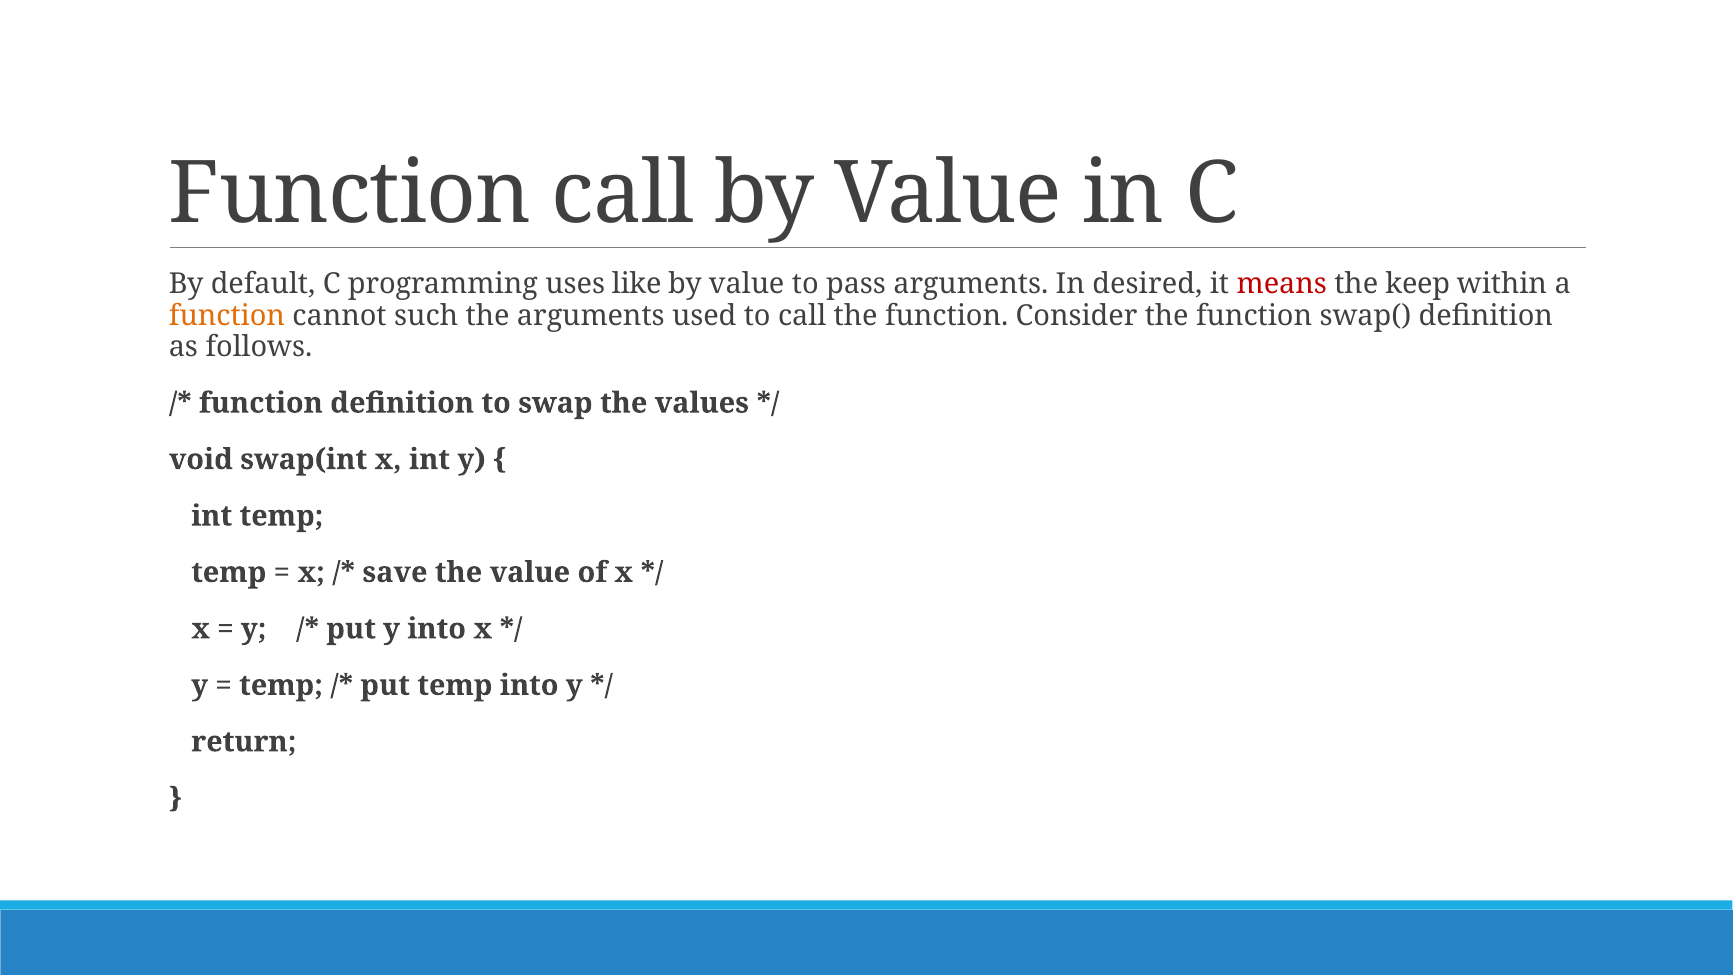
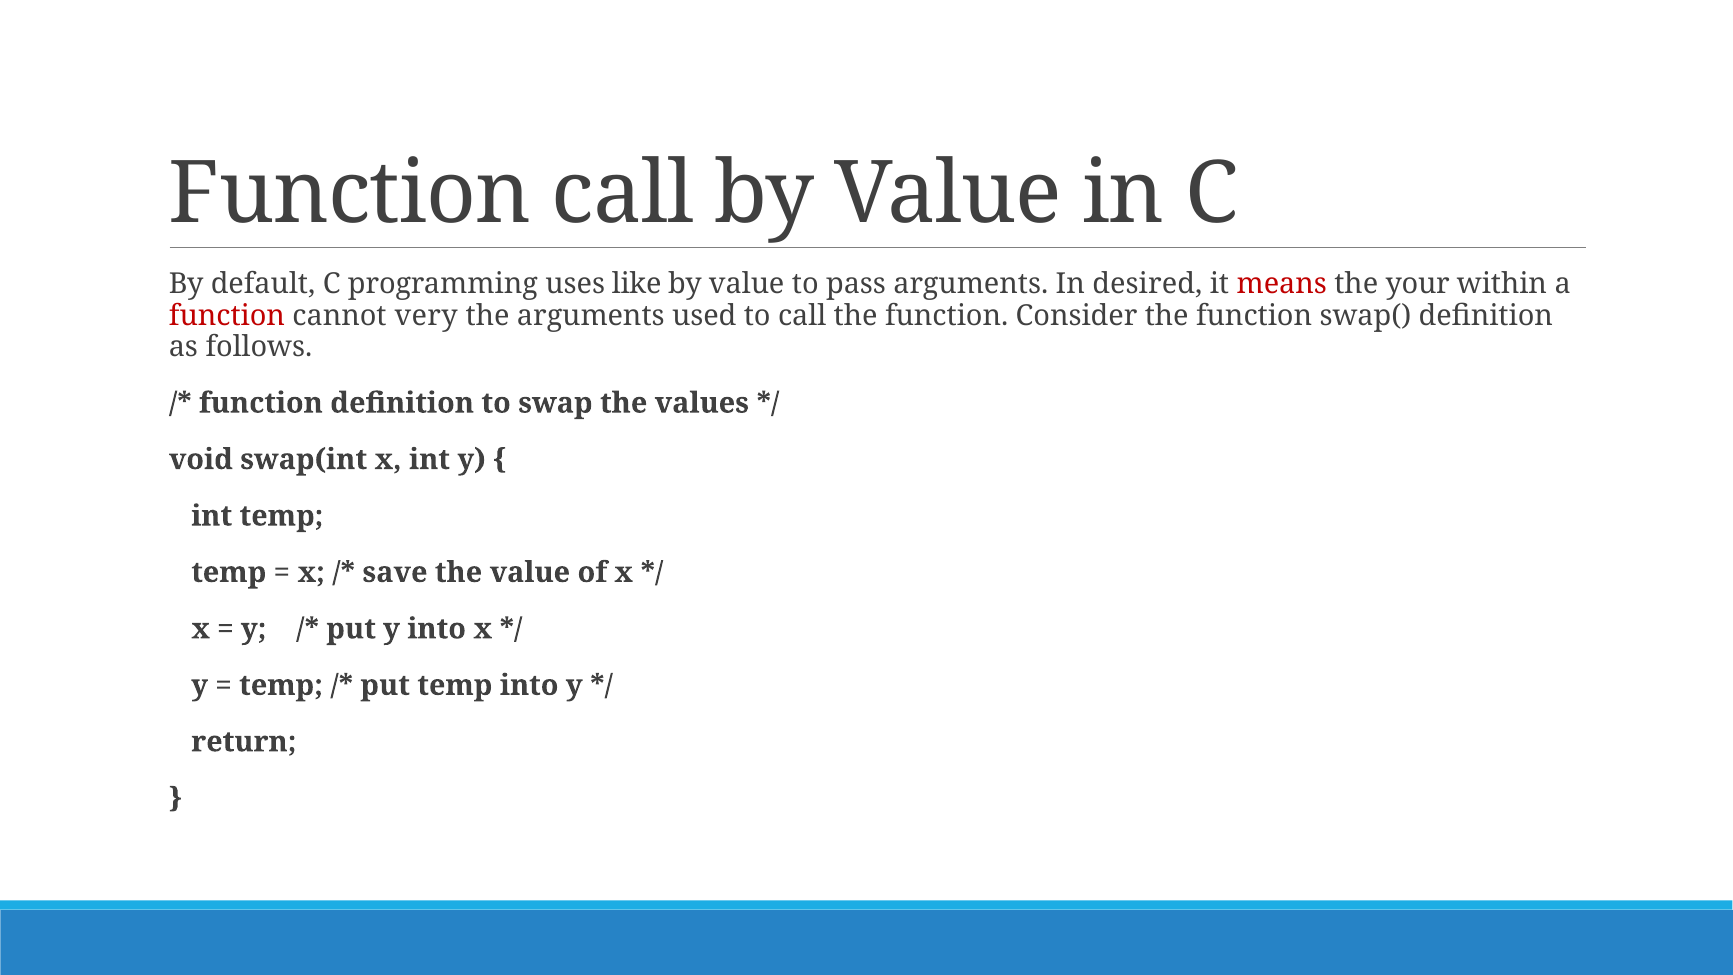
keep: keep -> your (1418, 284)
function colour: orange -> red (227, 315)
such: such -> very (426, 315)
